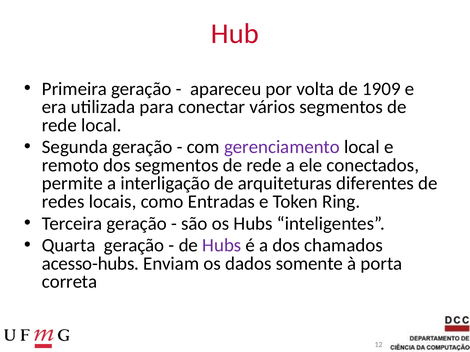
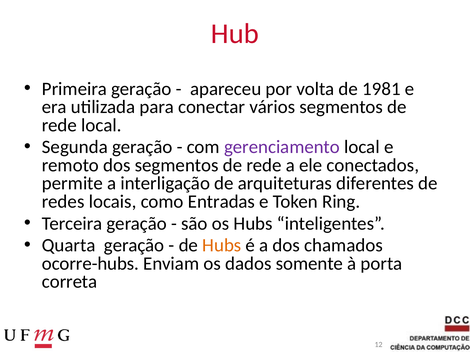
1909: 1909 -> 1981 (381, 89)
Hubs colour: purple -> orange (222, 246)
acesso-hubs: acesso-hubs -> ocorre-hubs (90, 264)
